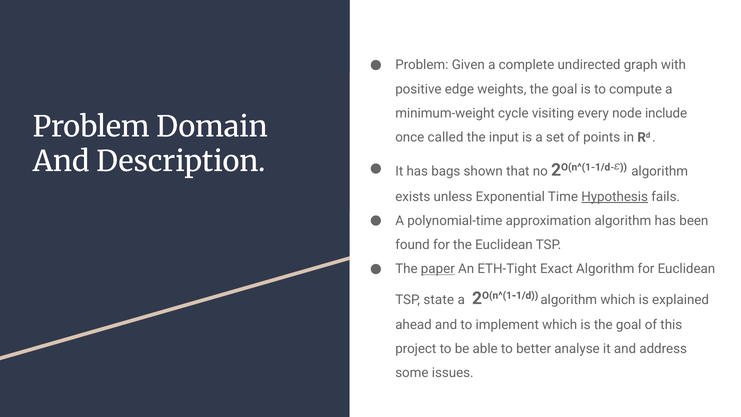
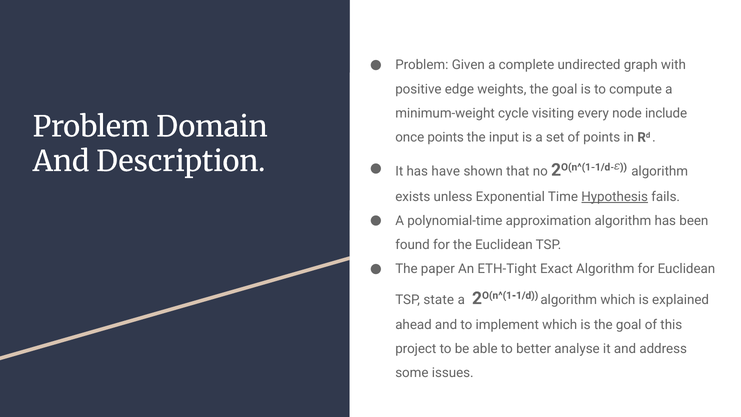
once called: called -> points (446, 137)
bags: bags -> have (446, 171)
paper underline: present -> none (438, 269)
